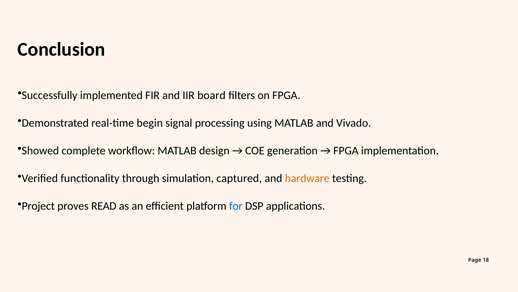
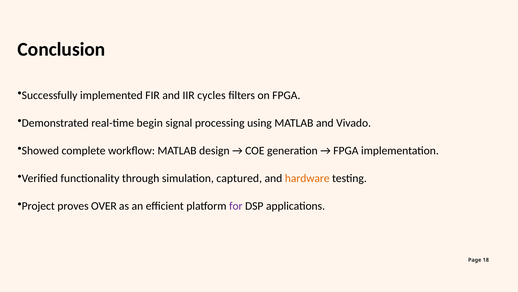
board: board -> cycles (211, 95)
READ: READ -> OVER (104, 206)
for colour: blue -> purple (236, 206)
